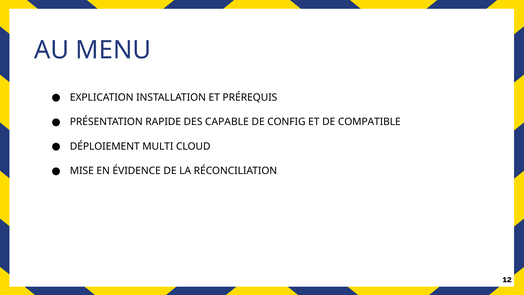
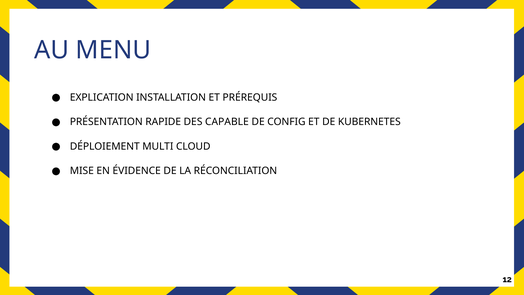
COMPATIBLE: COMPATIBLE -> KUBERNETES (369, 122)
